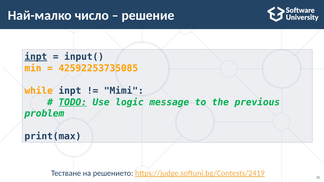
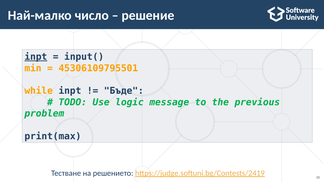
42592253735085: 42592253735085 -> 45306109795501 (98, 68)
Mimi: Mimi -> Бъде (124, 91)
TODO underline: present -> none (73, 102)
